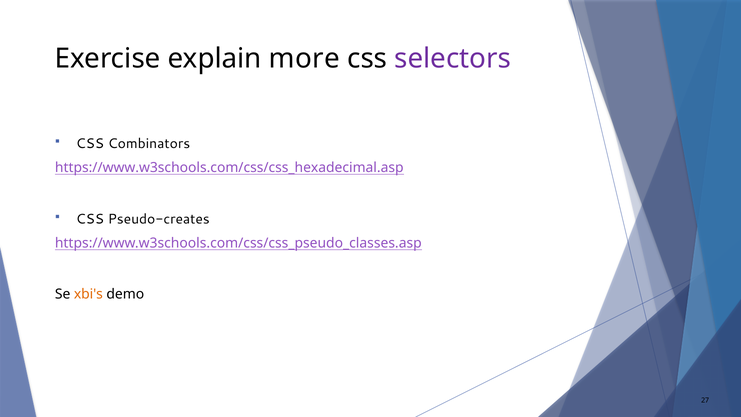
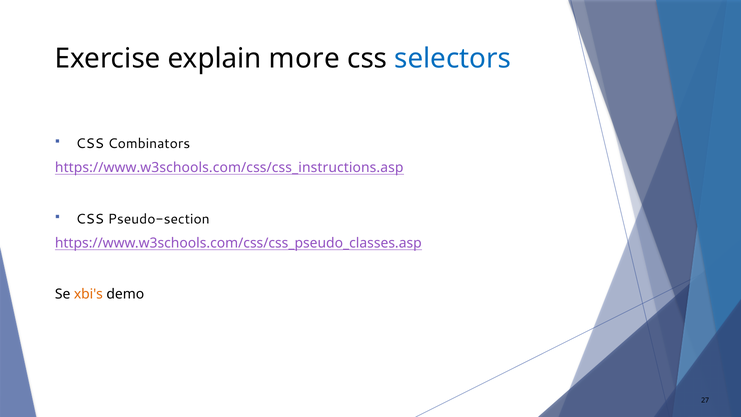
selectors colour: purple -> blue (453, 58)
https://www.w3schools.com/css/css_hexadecimal.asp: https://www.w3schools.com/css/css_hexadecimal.asp -> https://www.w3schools.com/css/css_instructions.asp (229, 168)
Pseudo-creates: Pseudo-creates -> Pseudo-section (159, 219)
